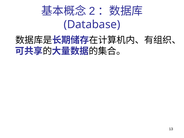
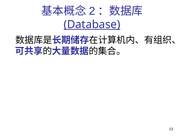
Database underline: none -> present (92, 25)
